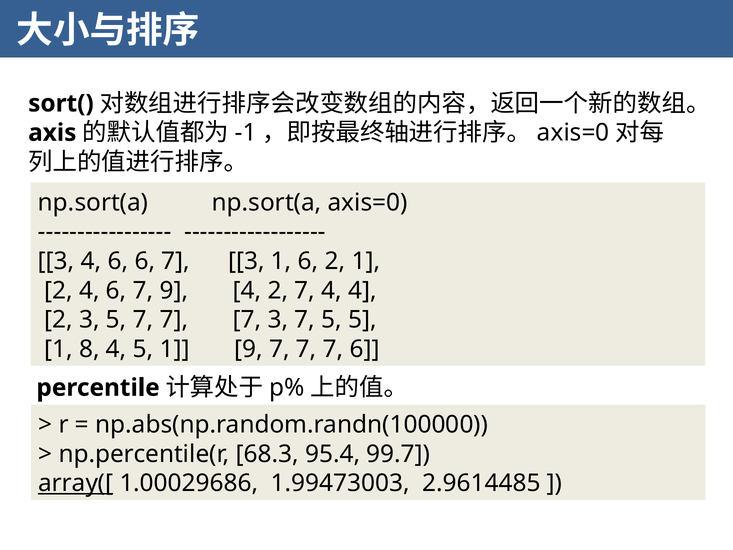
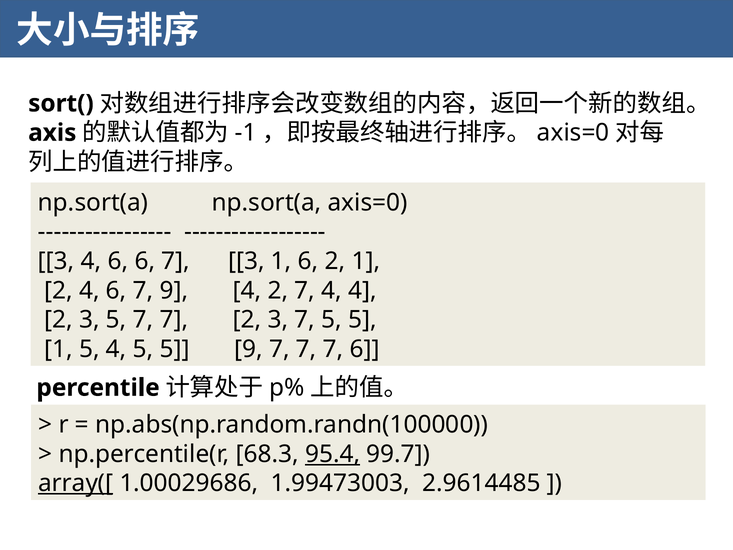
5 7 7 7: 7 -> 2 (247, 320)
1 8: 8 -> 5 (89, 349)
4 5 1: 1 -> 5 (175, 349)
95.4 underline: none -> present (333, 454)
